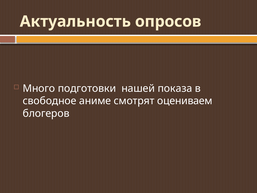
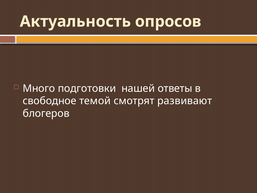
показа: показа -> ответы (175, 88)
аниме: аниме -> темой (95, 101)
оцениваем: оцениваем -> развивают (185, 101)
